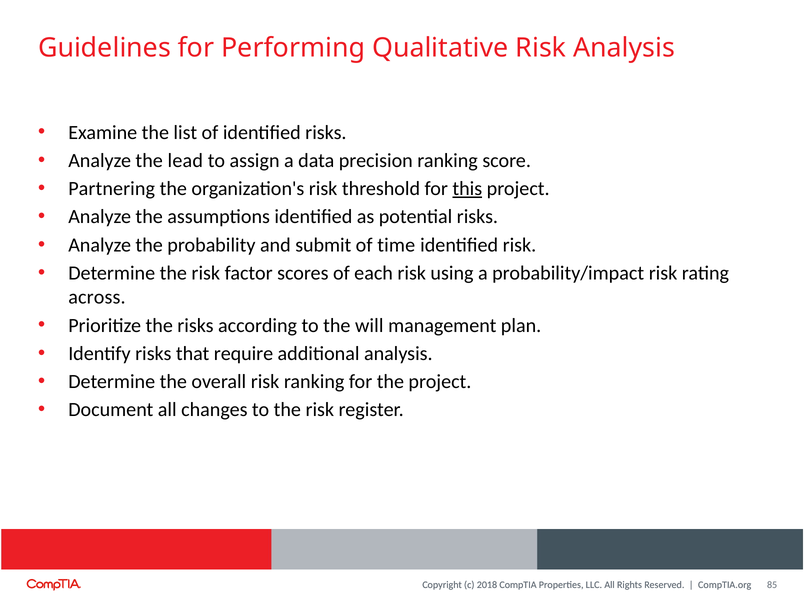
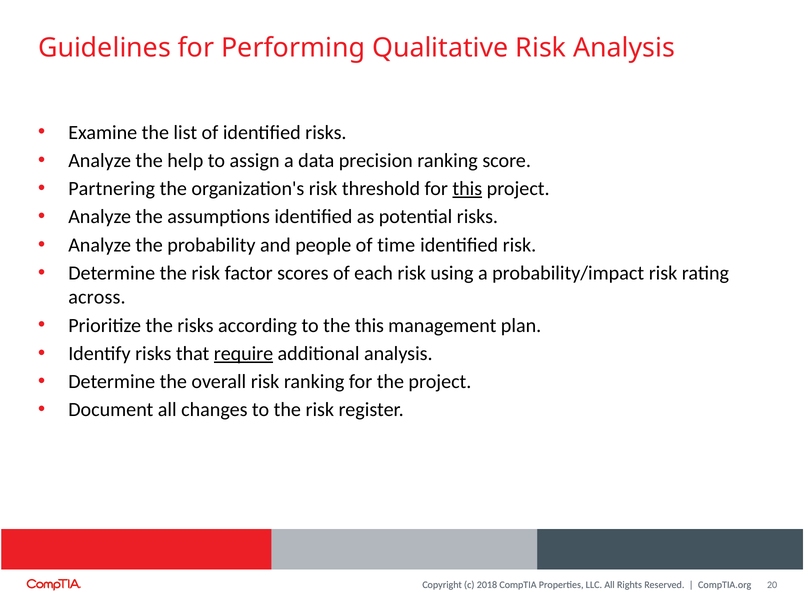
lead: lead -> help (185, 161)
submit: submit -> people (323, 245)
the will: will -> this (369, 325)
require underline: none -> present (244, 354)
85: 85 -> 20 (772, 585)
